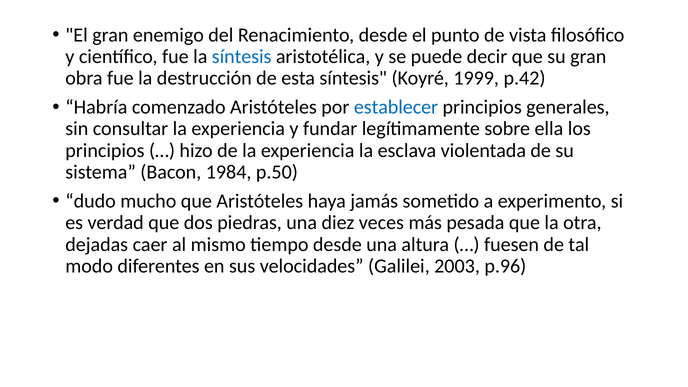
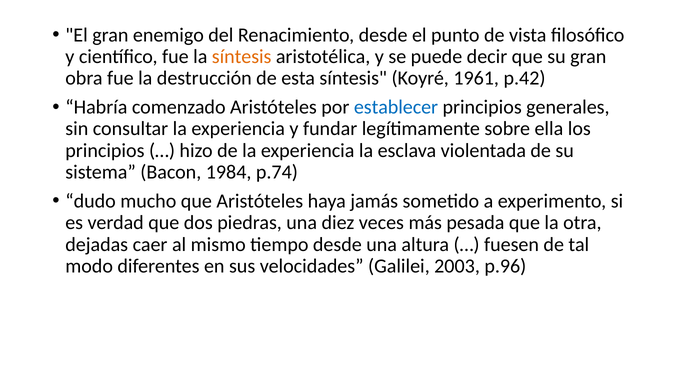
síntesis colour: blue -> orange (242, 57)
1999: 1999 -> 1961 (476, 78)
p.50: p.50 -> p.74 (277, 172)
